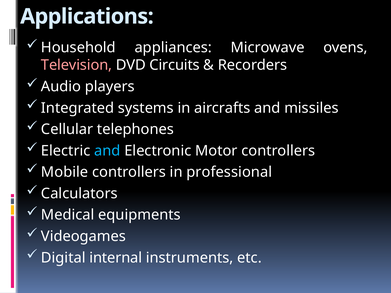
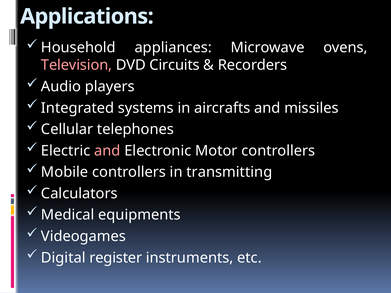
and colour: light blue -> pink (107, 151)
professional: professional -> transmitting (229, 172)
internal: internal -> register (116, 258)
